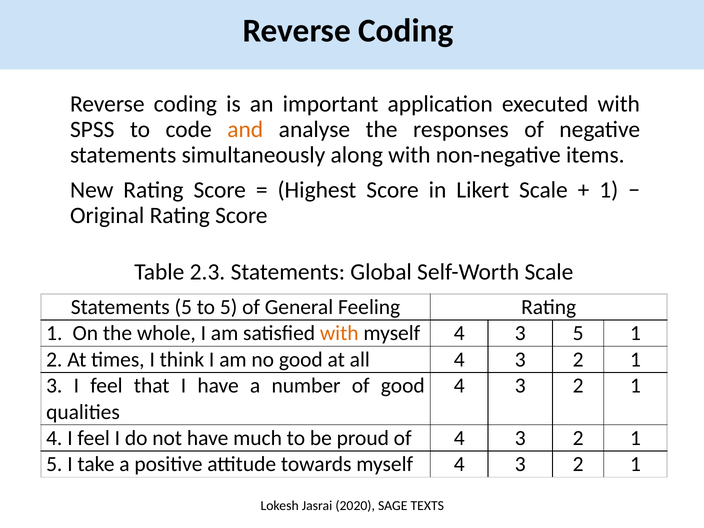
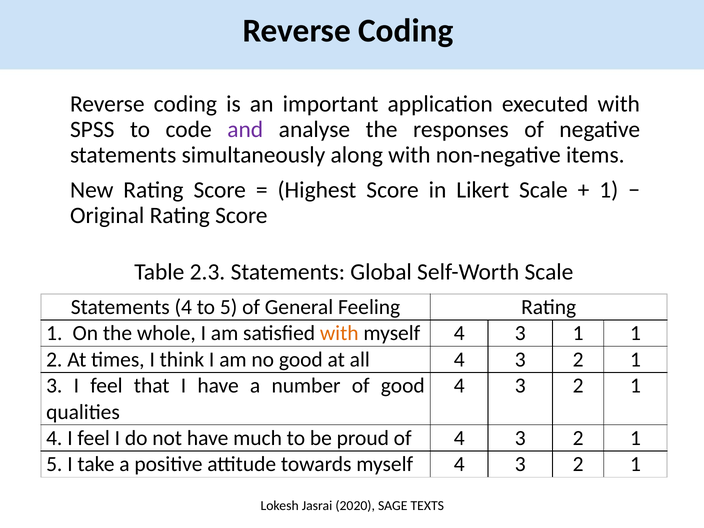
and colour: orange -> purple (245, 130)
Statements 5: 5 -> 4 (183, 307)
3 5: 5 -> 1 (578, 333)
